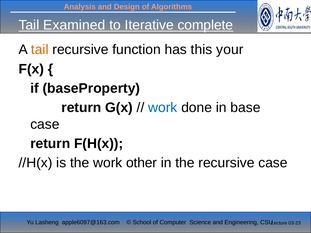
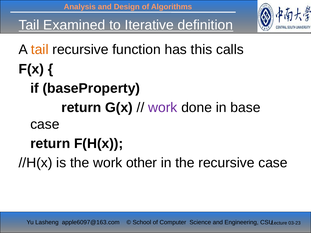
complete: complete -> definition (205, 25)
your: your -> calls (230, 50)
work colour: blue -> purple (163, 108)
